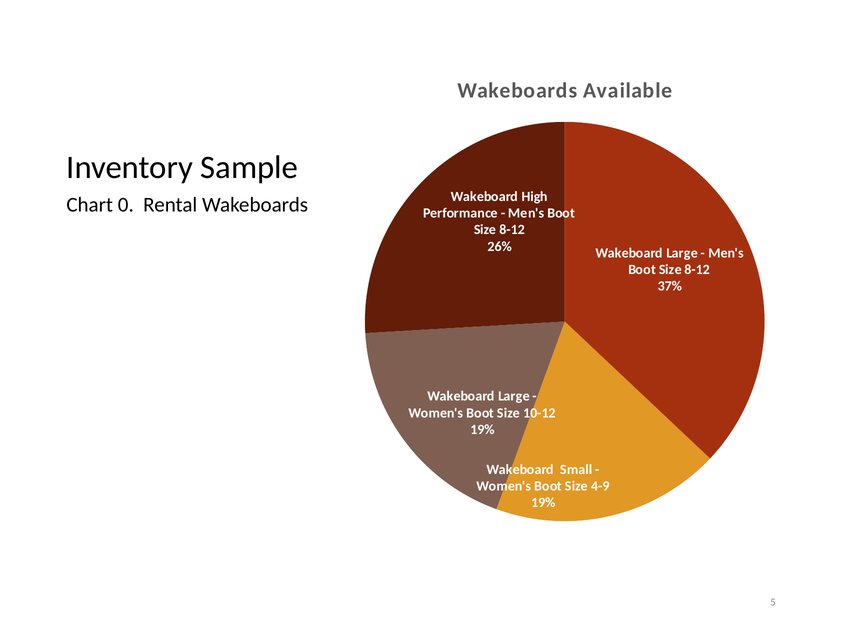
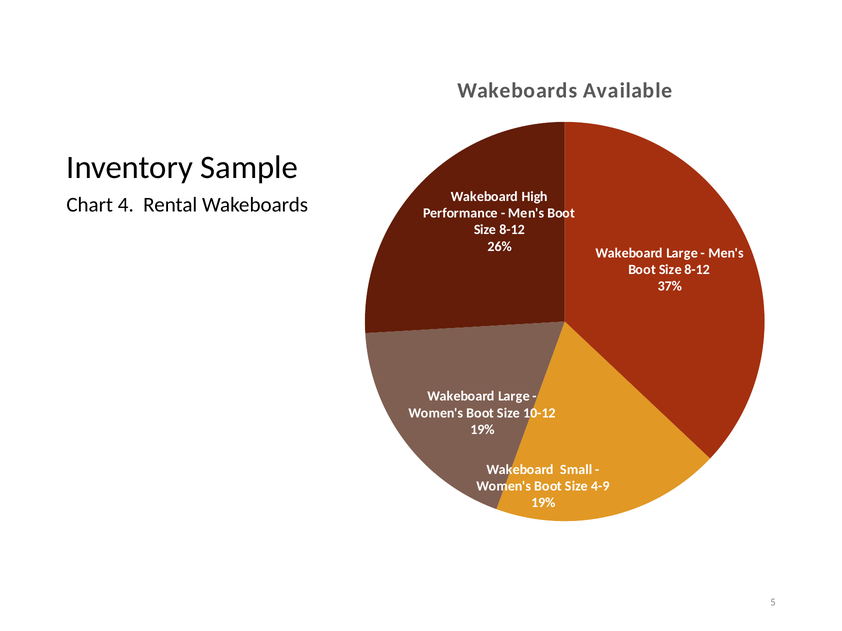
0: 0 -> 4 (126, 205)
